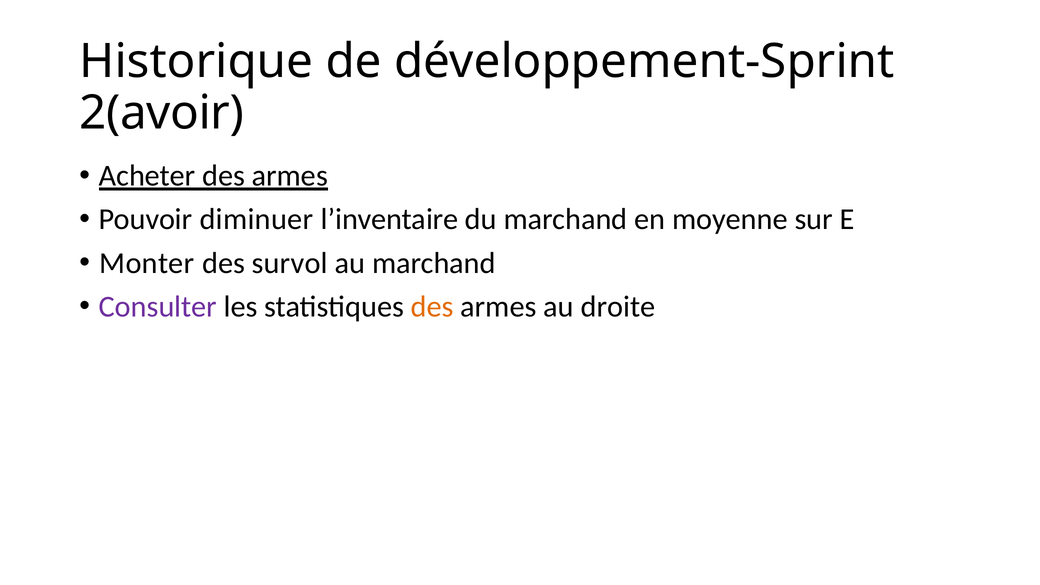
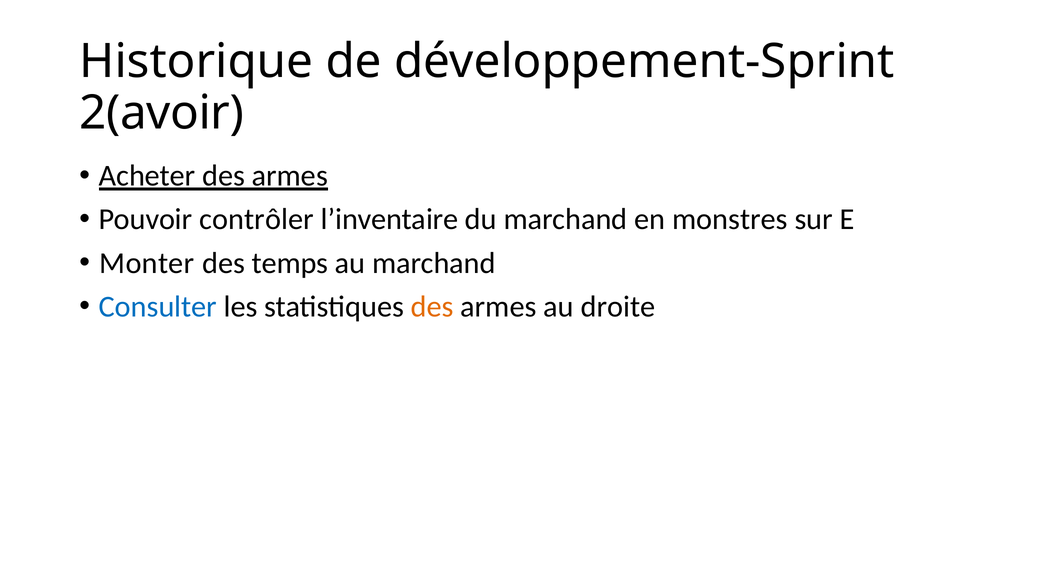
diminuer: diminuer -> contrôler (257, 219)
moyenne: moyenne -> monstres (730, 219)
survol: survol -> temps (290, 263)
Consulter colour: purple -> blue (158, 307)
